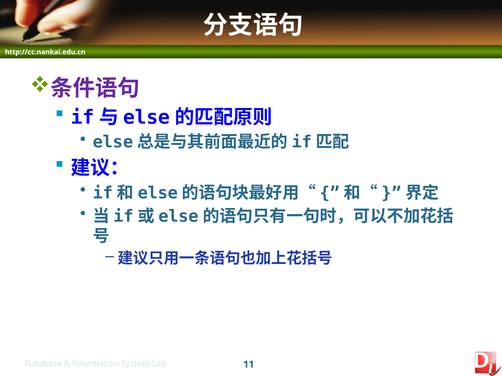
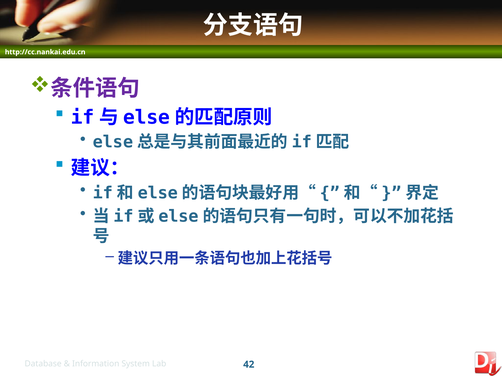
11: 11 -> 42 (249, 365)
